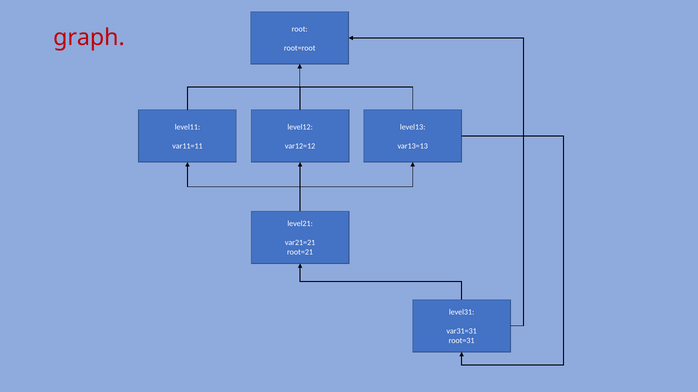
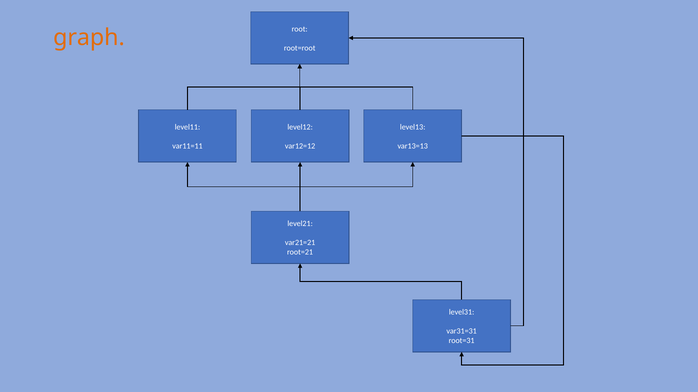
graph colour: red -> orange (89, 38)
